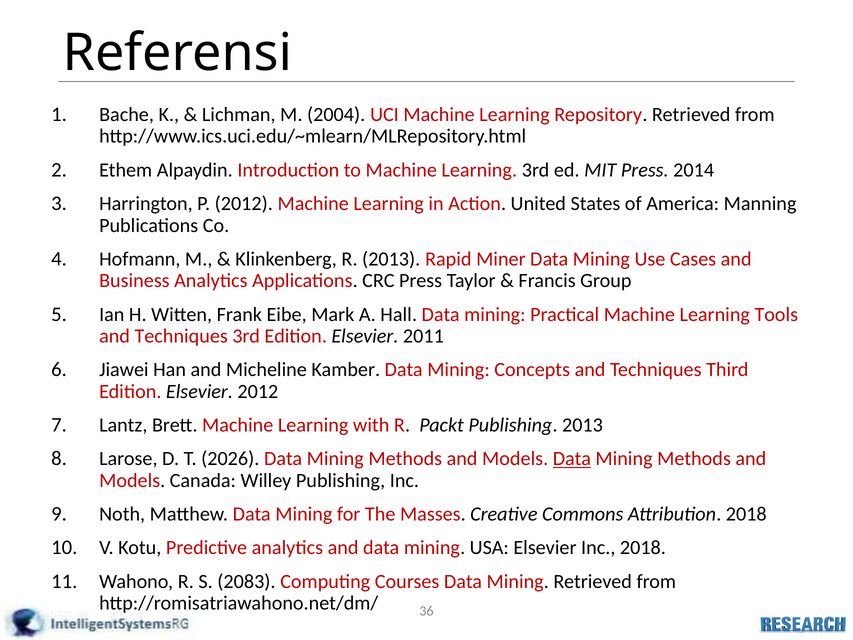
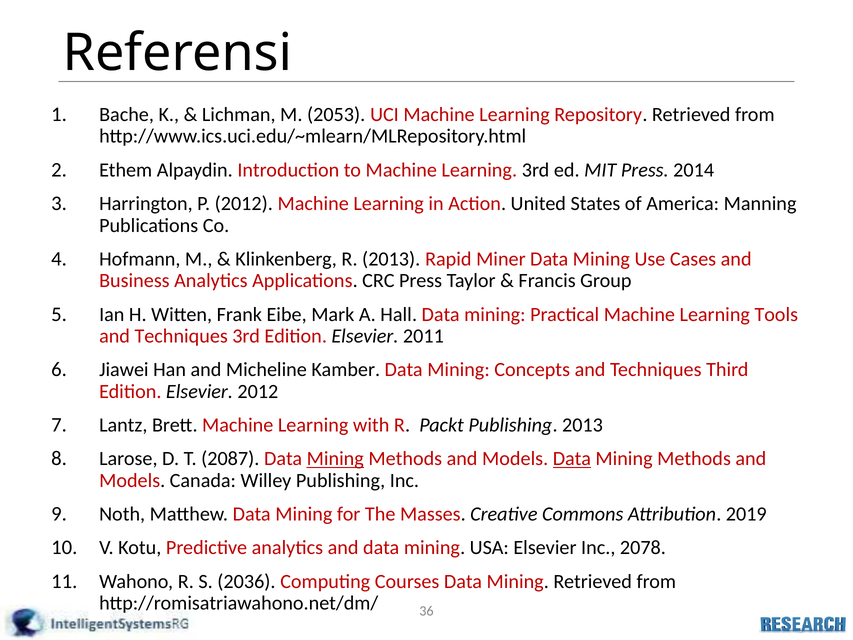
2004: 2004 -> 2053 (336, 115)
2026: 2026 -> 2087 (230, 459)
Mining underline: none -> present (335, 459)
Attribution 2018: 2018 -> 2019 (746, 514)
Inc 2018: 2018 -> 2078 (643, 548)
2083: 2083 -> 2036 (246, 581)
